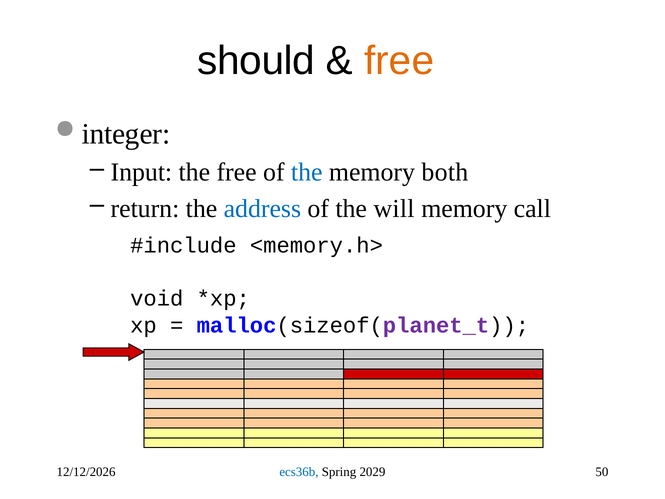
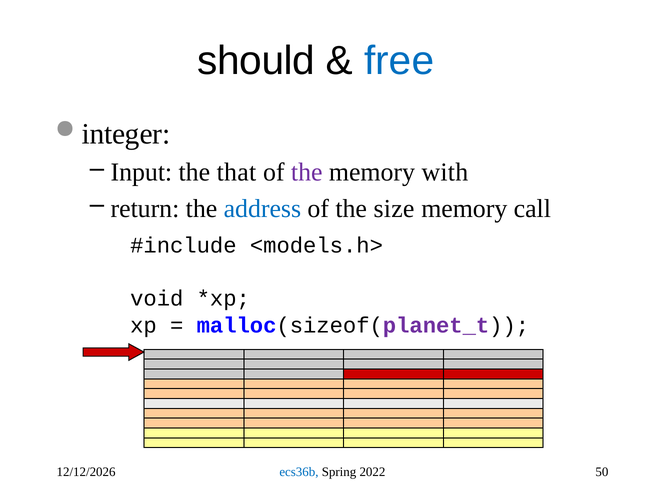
free colour: orange -> blue (399, 61)
the free: free -> that (236, 172)
the colour: blue -> purple (307, 172)
both: both -> with (445, 172)
will: will -> size (394, 208)
<memory.h>: <memory.h> -> <models.h> (316, 245)
2029: 2029 -> 2022 (372, 472)
